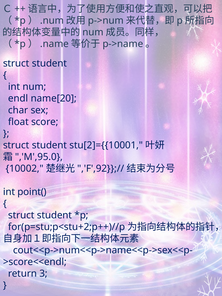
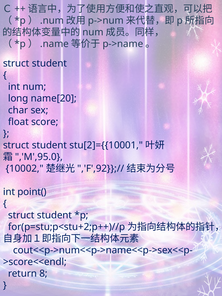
endl: endl -> long (18, 98)
3: 3 -> 8 (43, 274)
